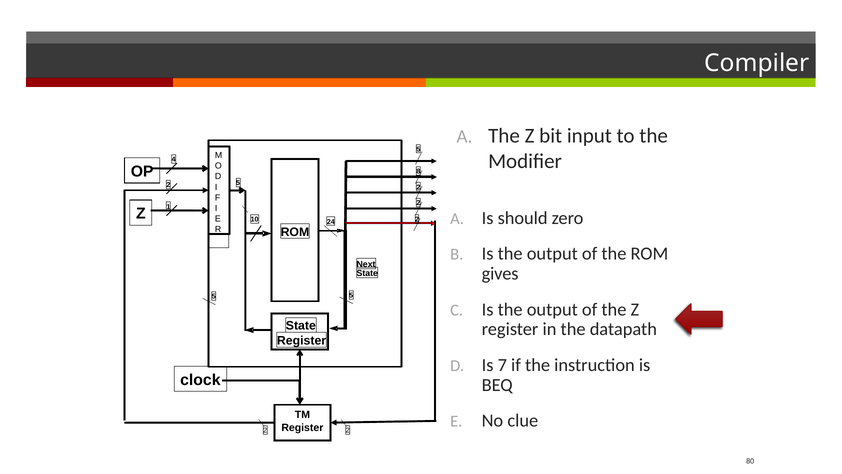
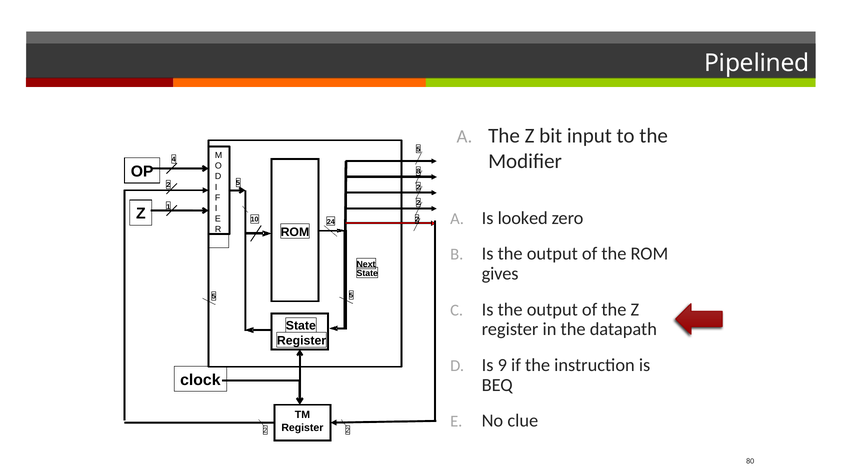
Compiler: Compiler -> Pipelined (757, 63)
should: should -> looked (523, 218)
7: 7 -> 9 (502, 365)
